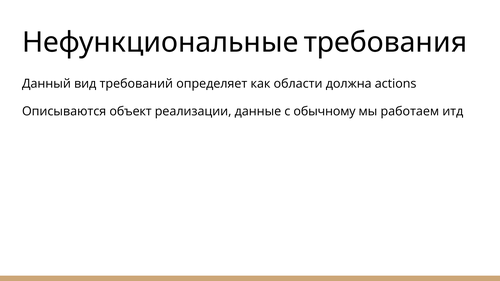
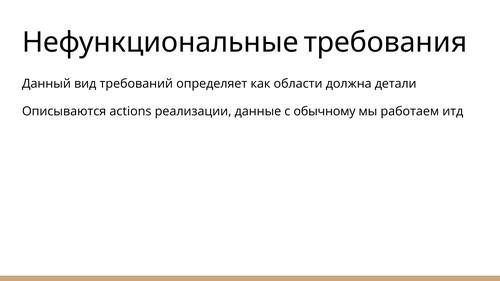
actions: actions -> детали (396, 84)
объект: объект -> actions (130, 112)
